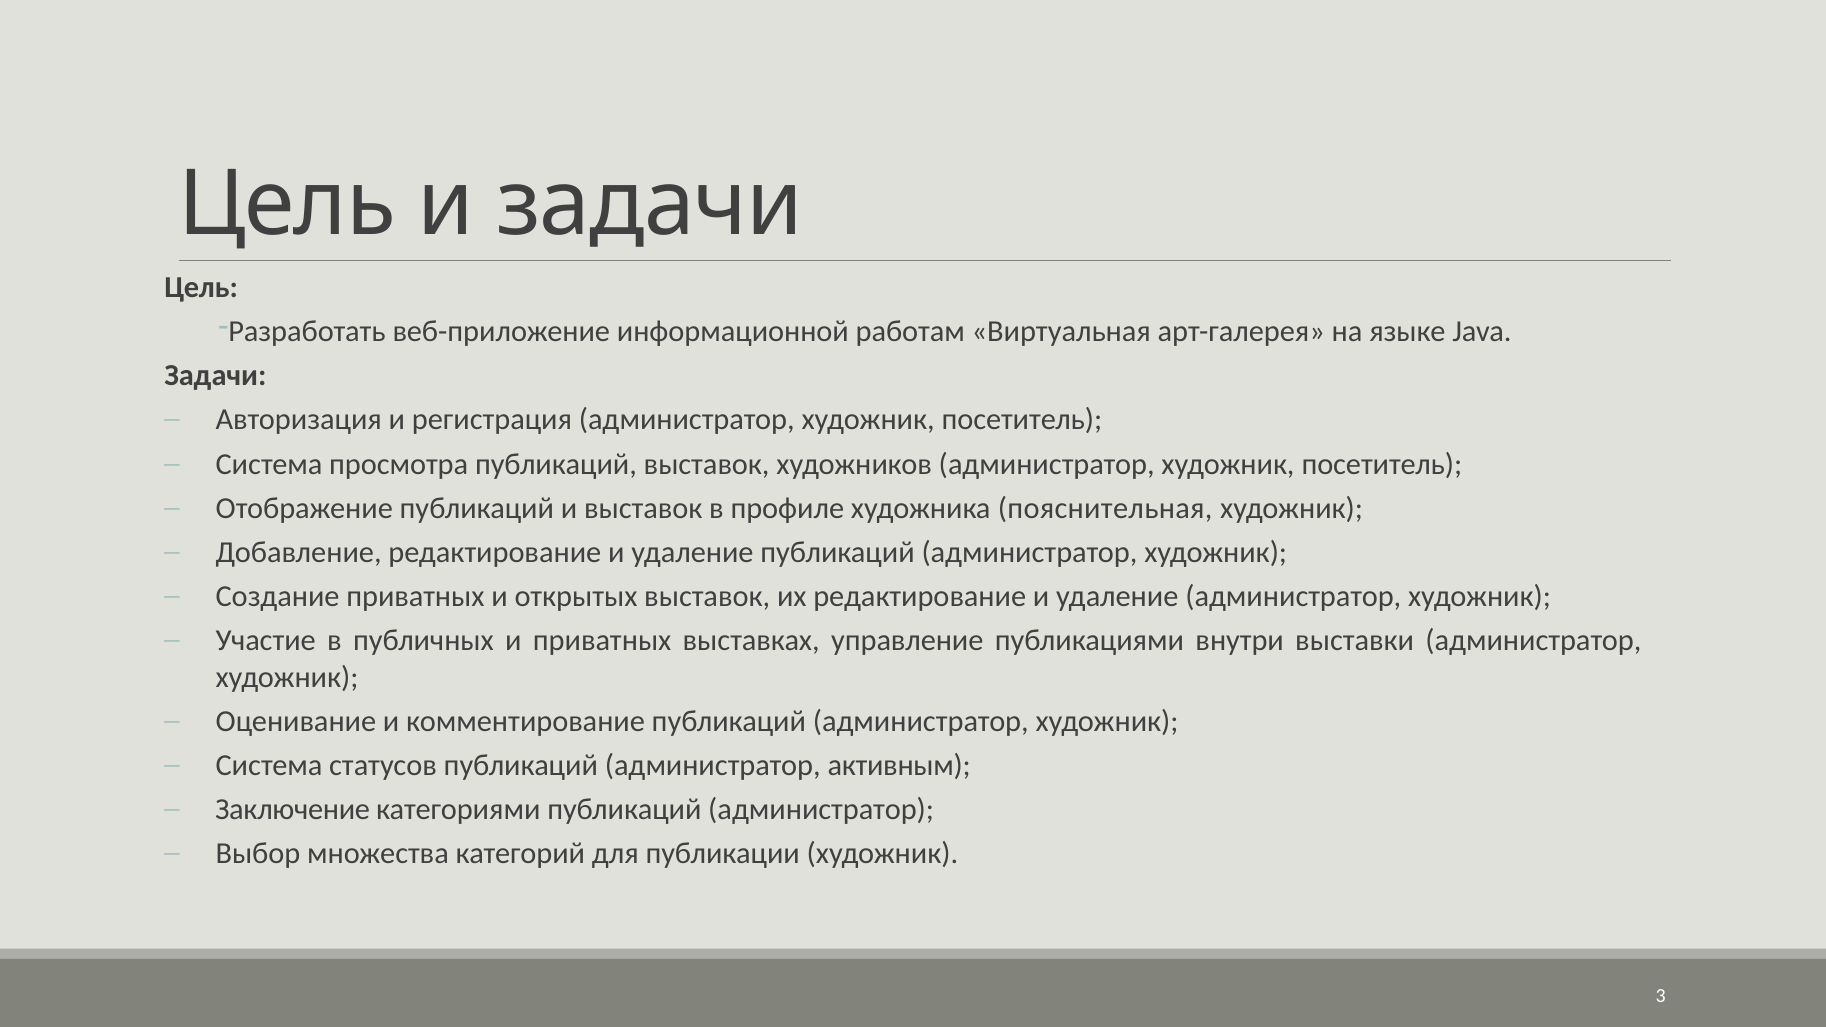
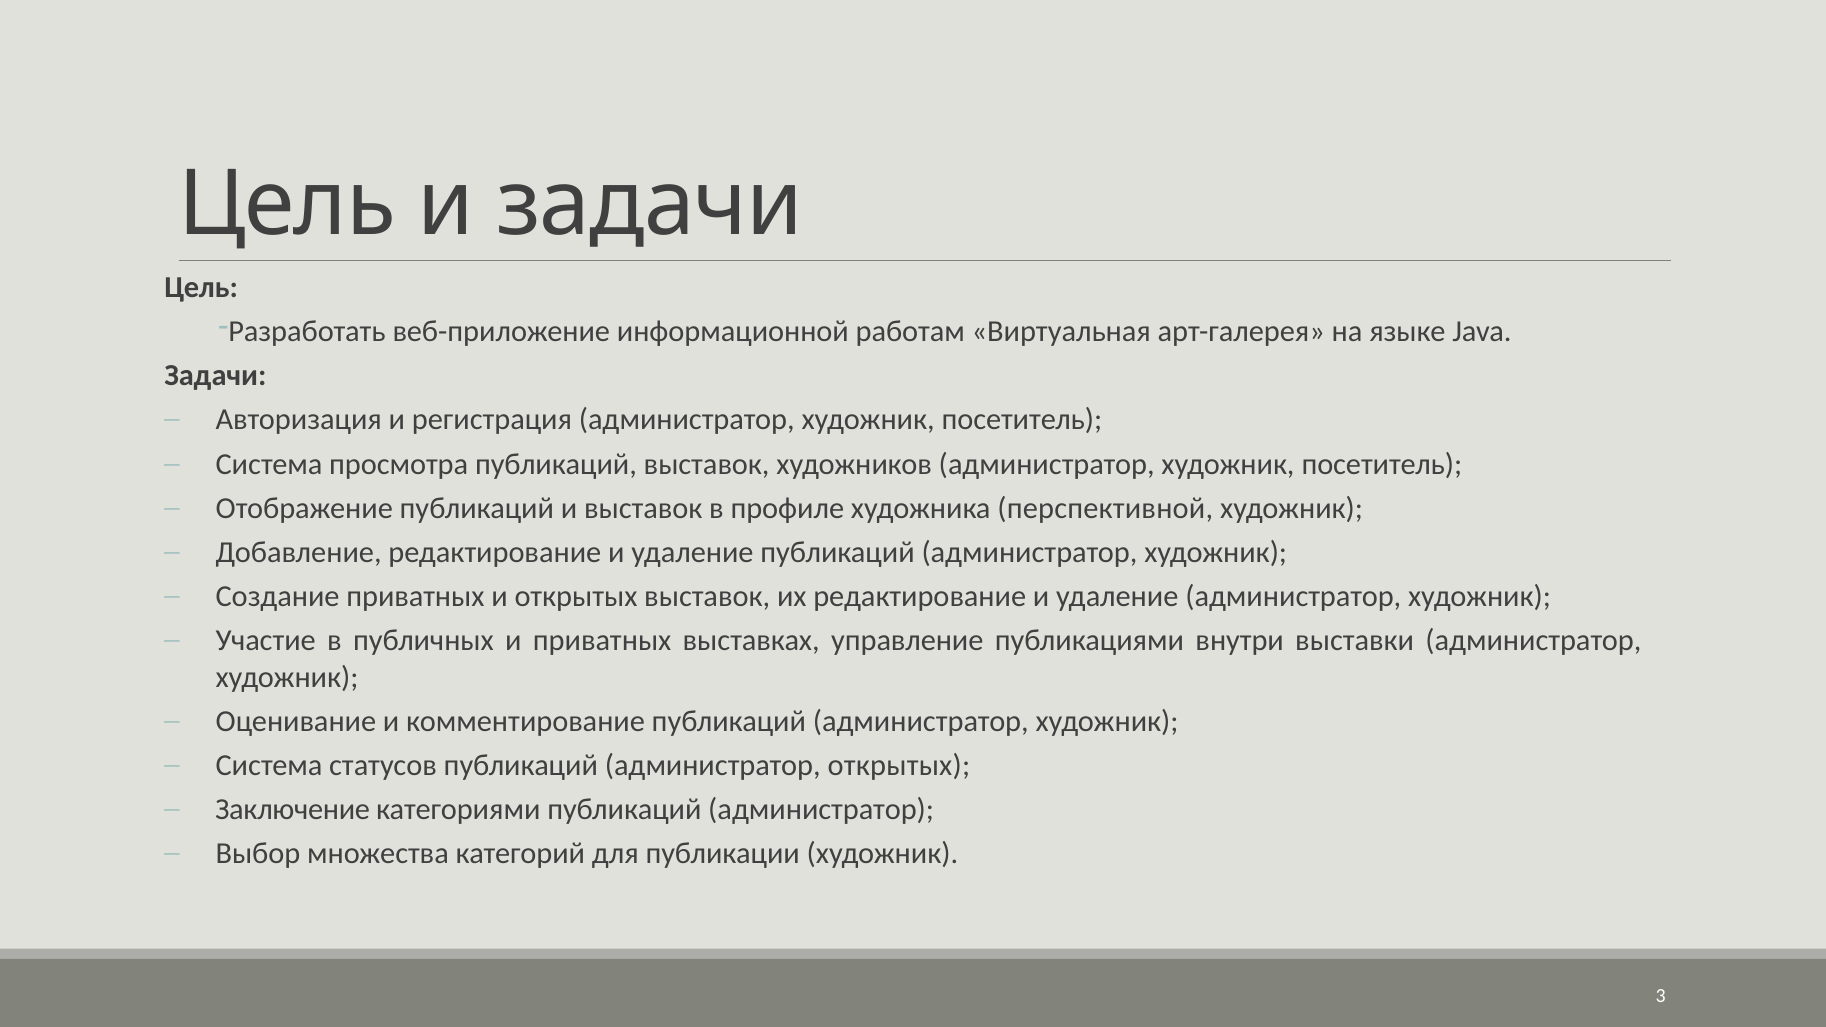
пояснительная: пояснительная -> перспективной (1105, 508)
администратор активным: активным -> открытых (899, 766)
